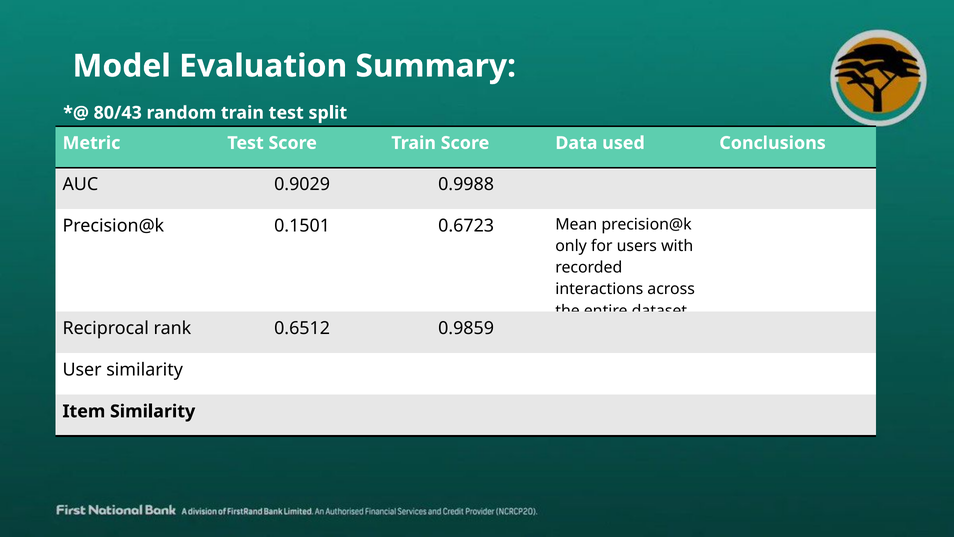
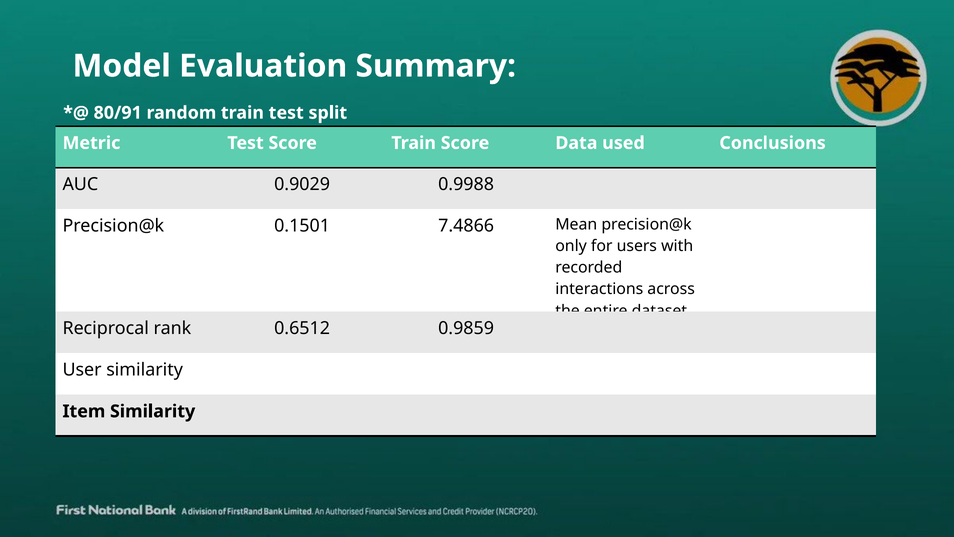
80/43: 80/43 -> 80/91 (118, 113)
0.6723: 0.6723 -> 7.4866 (466, 226)
